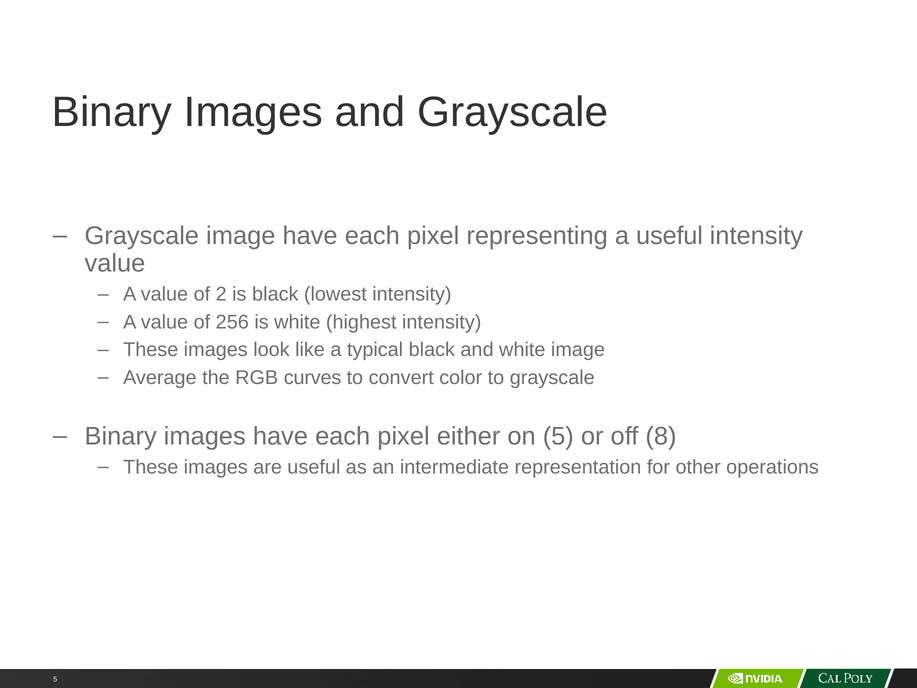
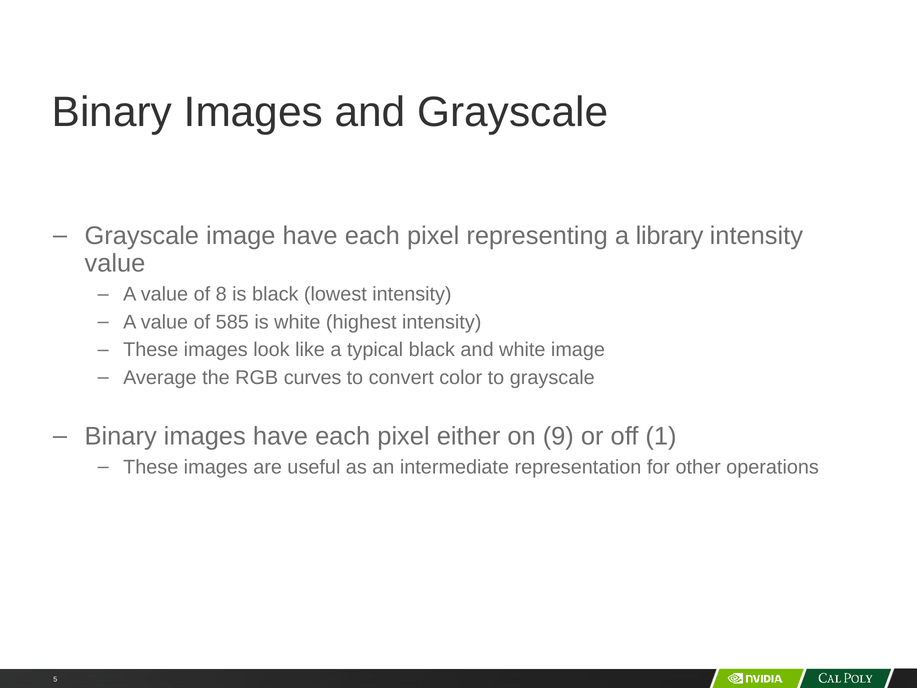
a useful: useful -> library (670, 236)
2: 2 -> 8 (221, 294)
256: 256 -> 585 (232, 322)
on 5: 5 -> 9 (558, 436)
8: 8 -> 1 (661, 436)
